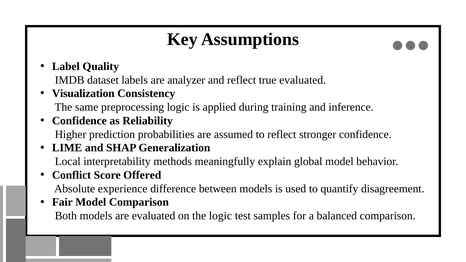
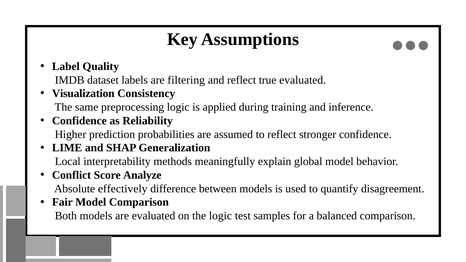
analyzer: analyzer -> filtering (186, 80)
Offered: Offered -> Analyze (142, 175)
experience: experience -> effectively (123, 189)
